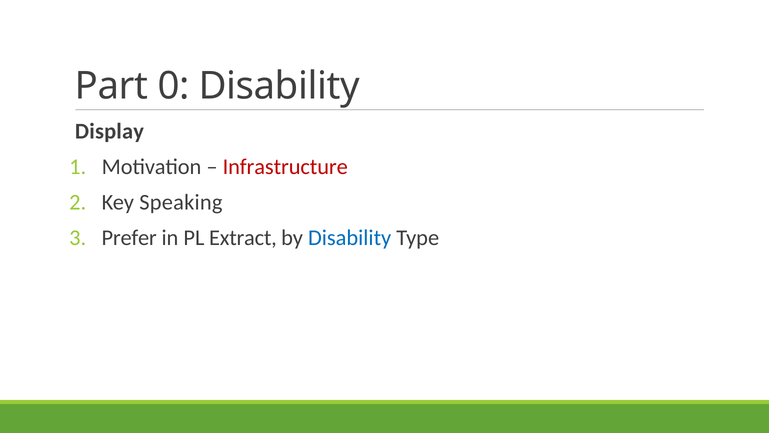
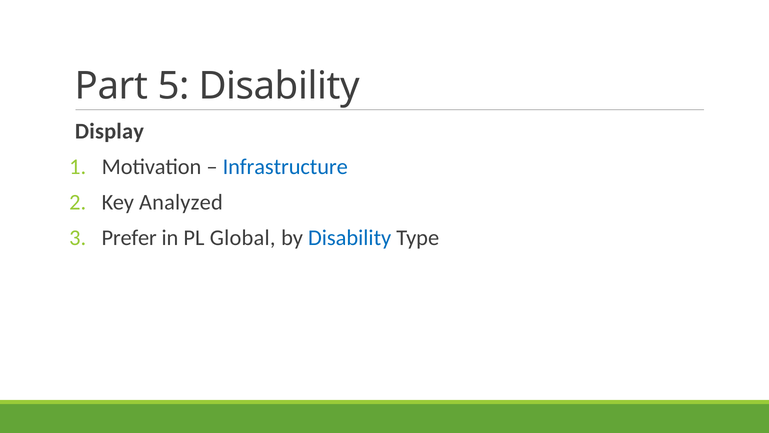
0: 0 -> 5 (174, 86)
Infrastructure colour: red -> blue (285, 167)
Speaking: Speaking -> Analyzed (181, 202)
Extract: Extract -> Global (243, 238)
